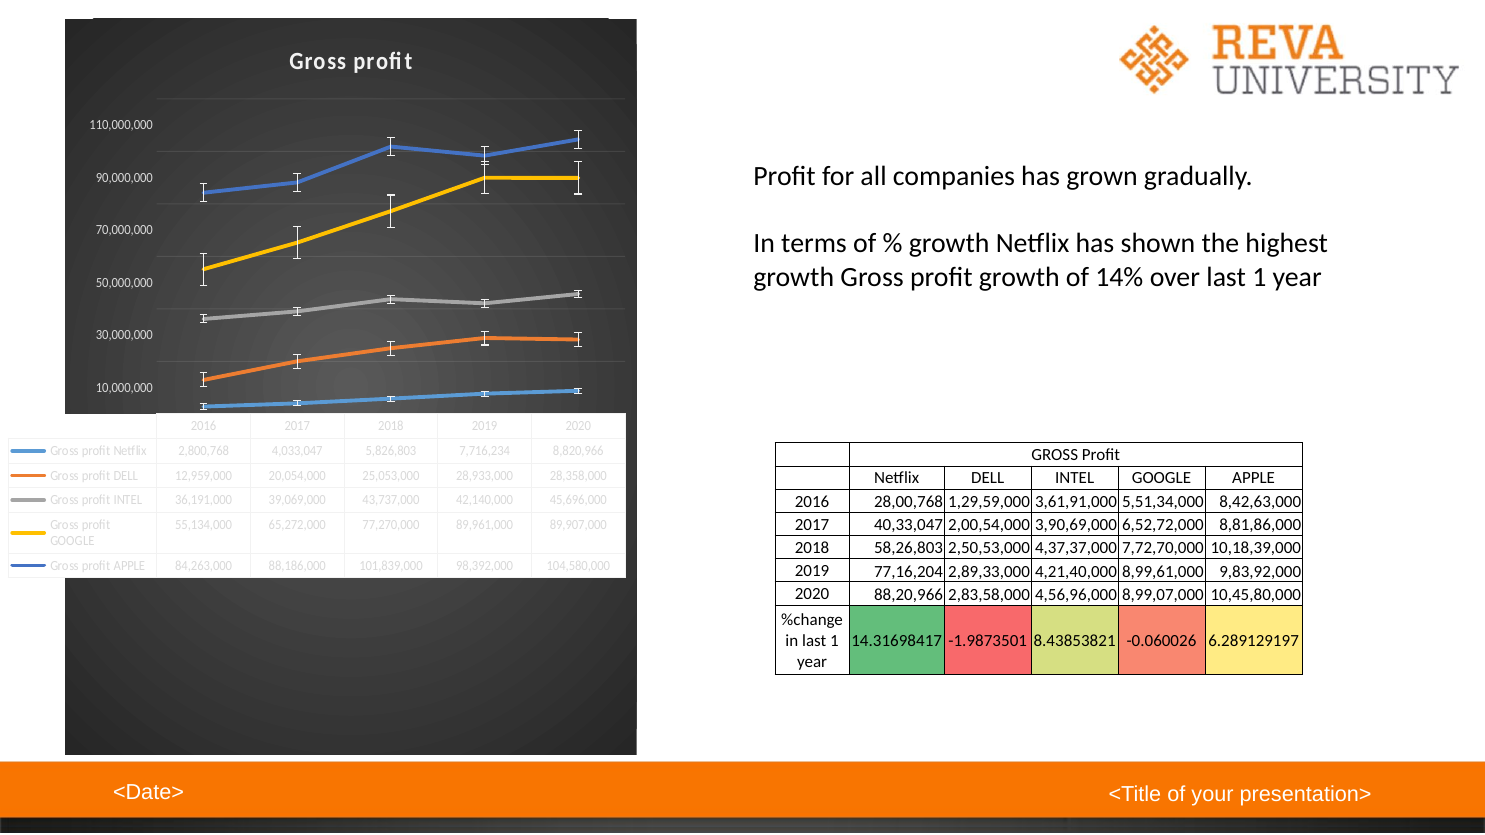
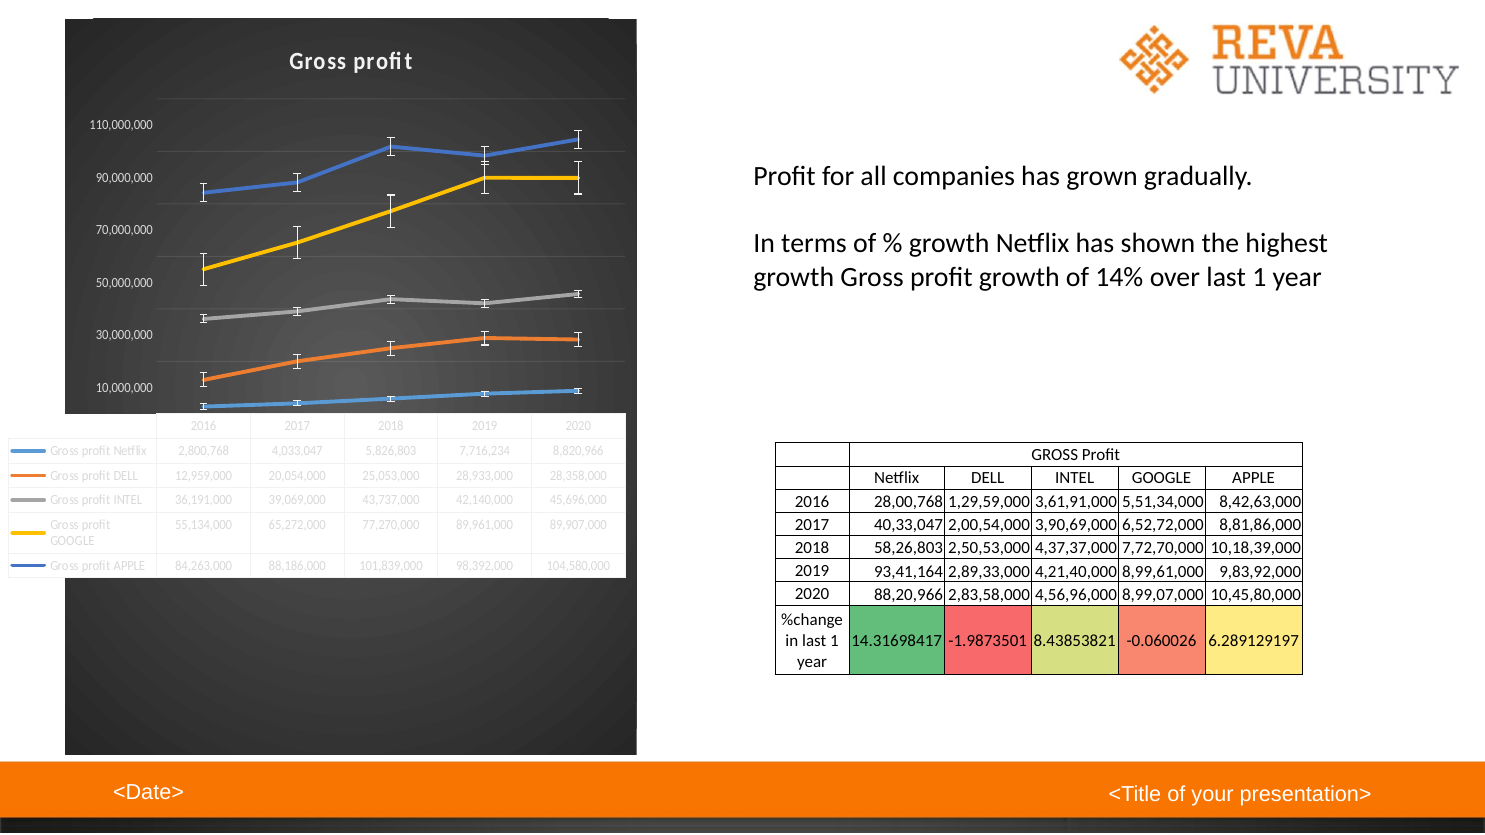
77,16,204: 77,16,204 -> 93,41,164 (909, 572)
